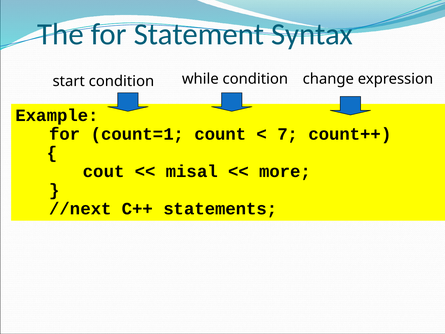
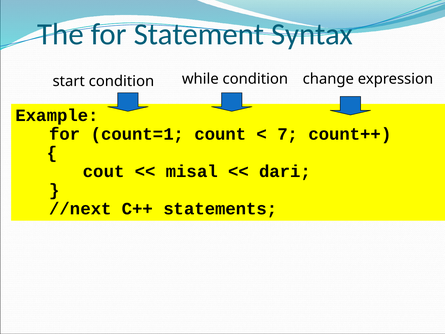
more: more -> dari (285, 171)
